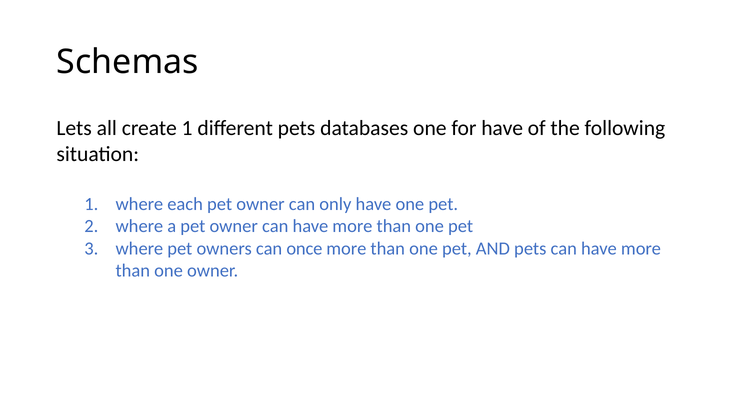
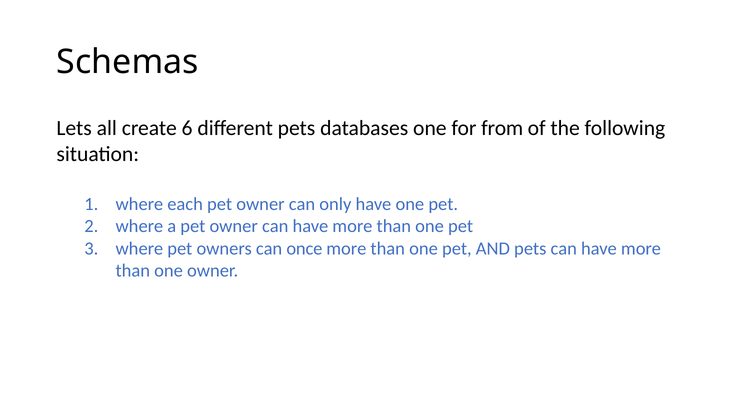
create 1: 1 -> 6 (187, 128)
for have: have -> from (502, 128)
